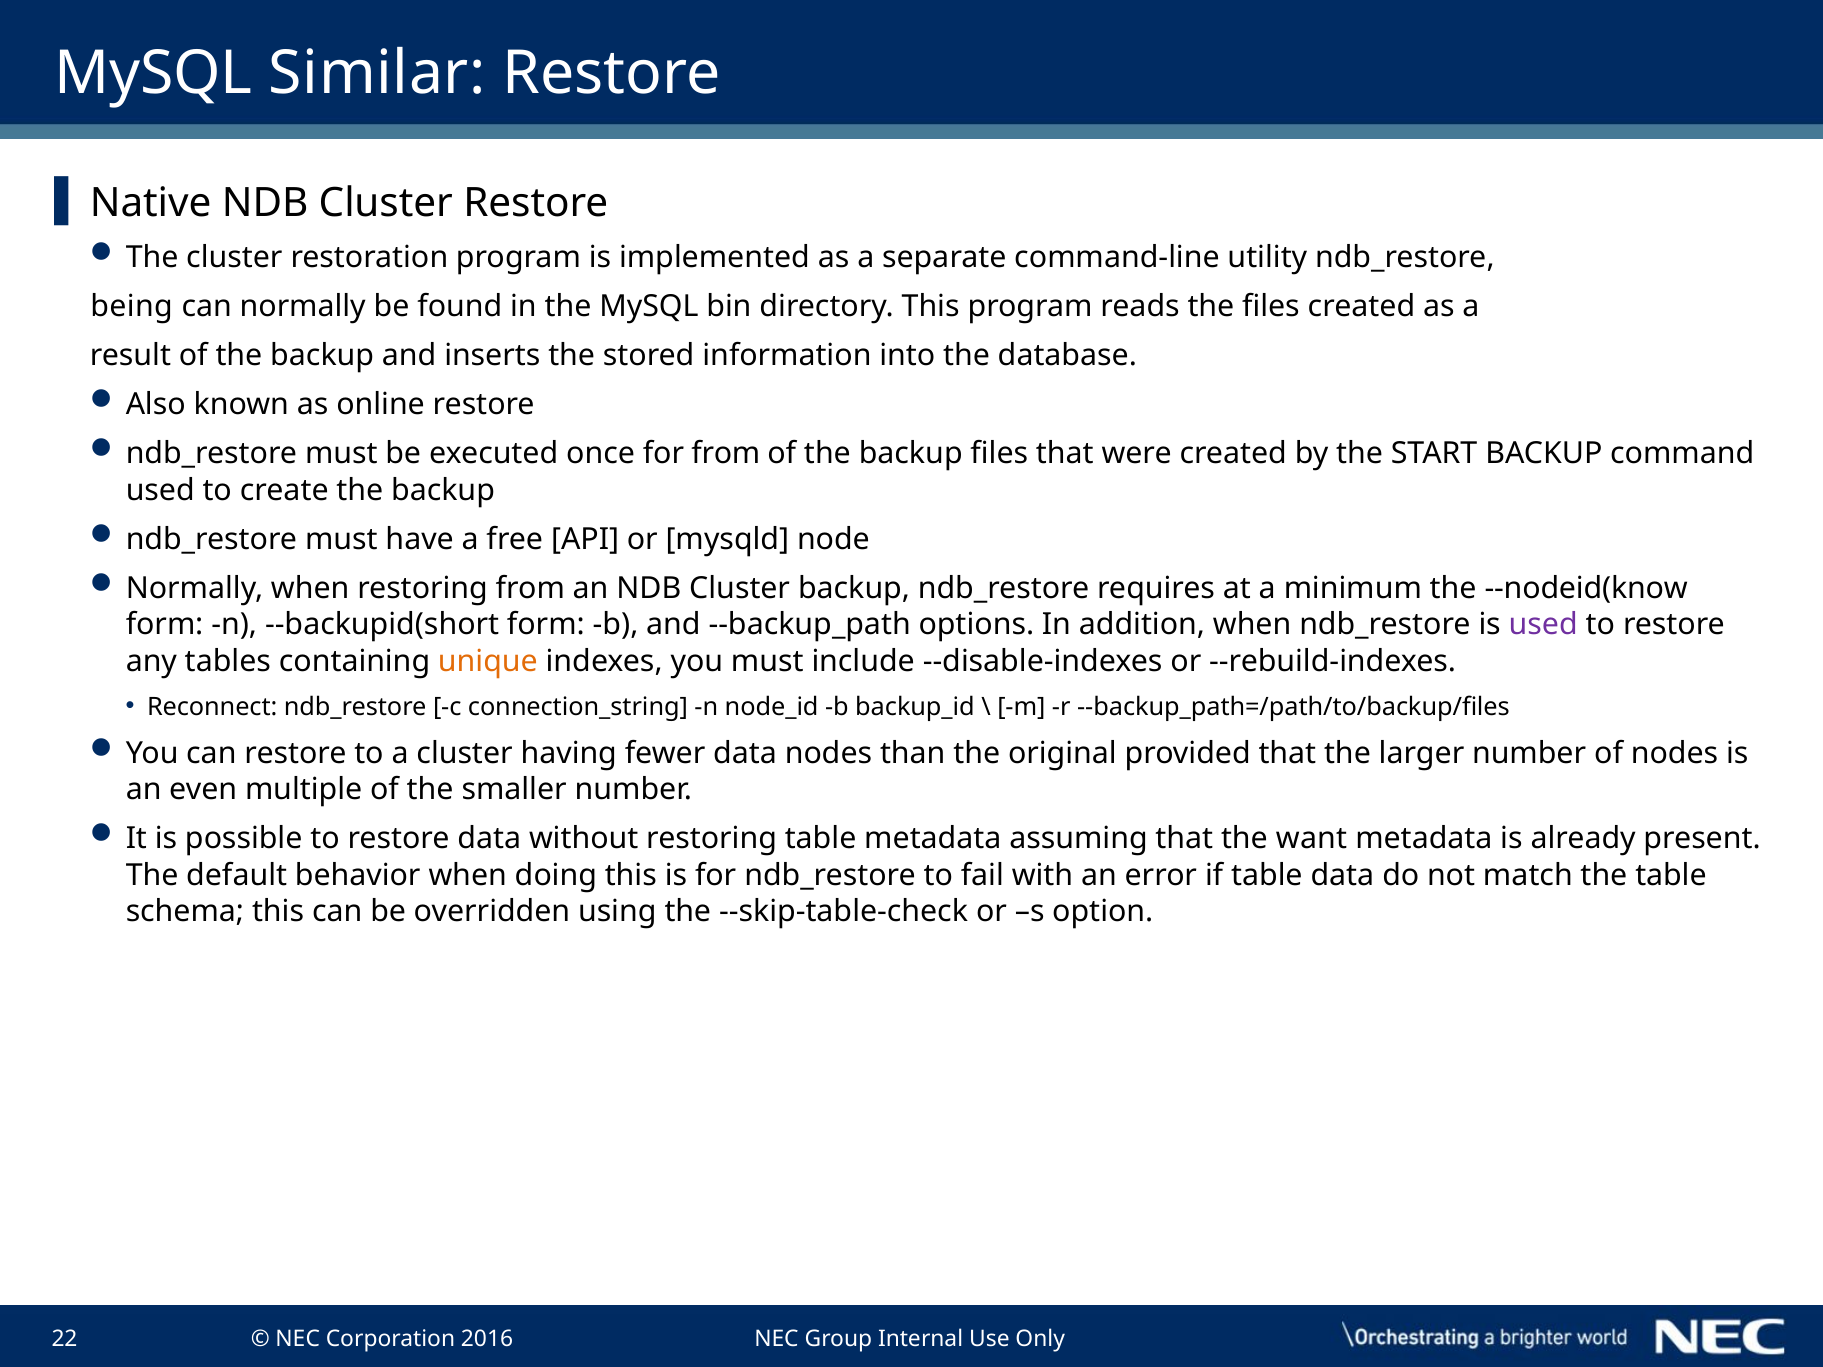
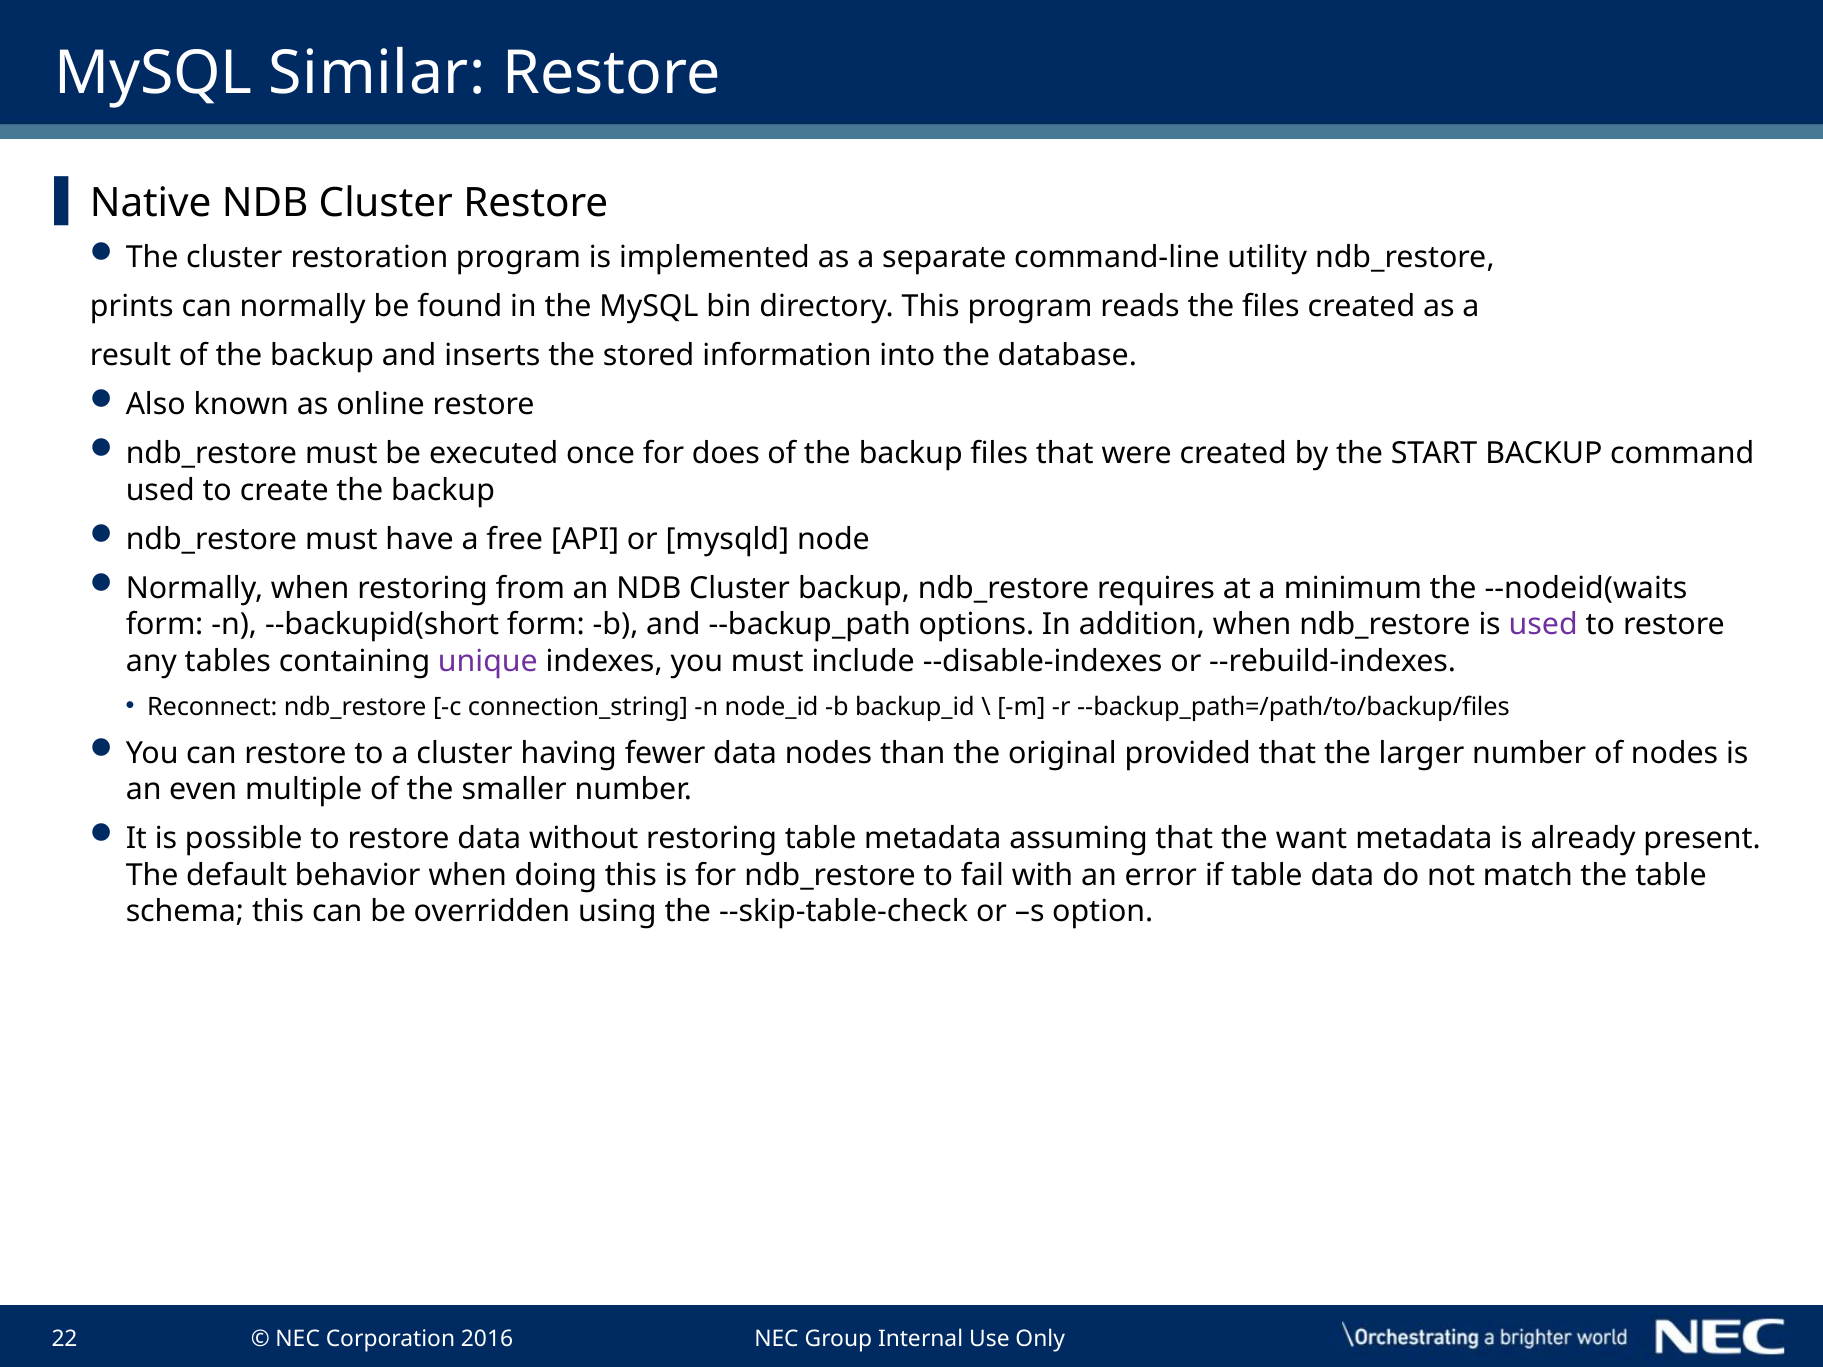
being: being -> prints (132, 306)
for from: from -> does (726, 454)
--nodeid(know: --nodeid(know -> --nodeid(waits (1586, 588)
unique colour: orange -> purple (488, 661)
